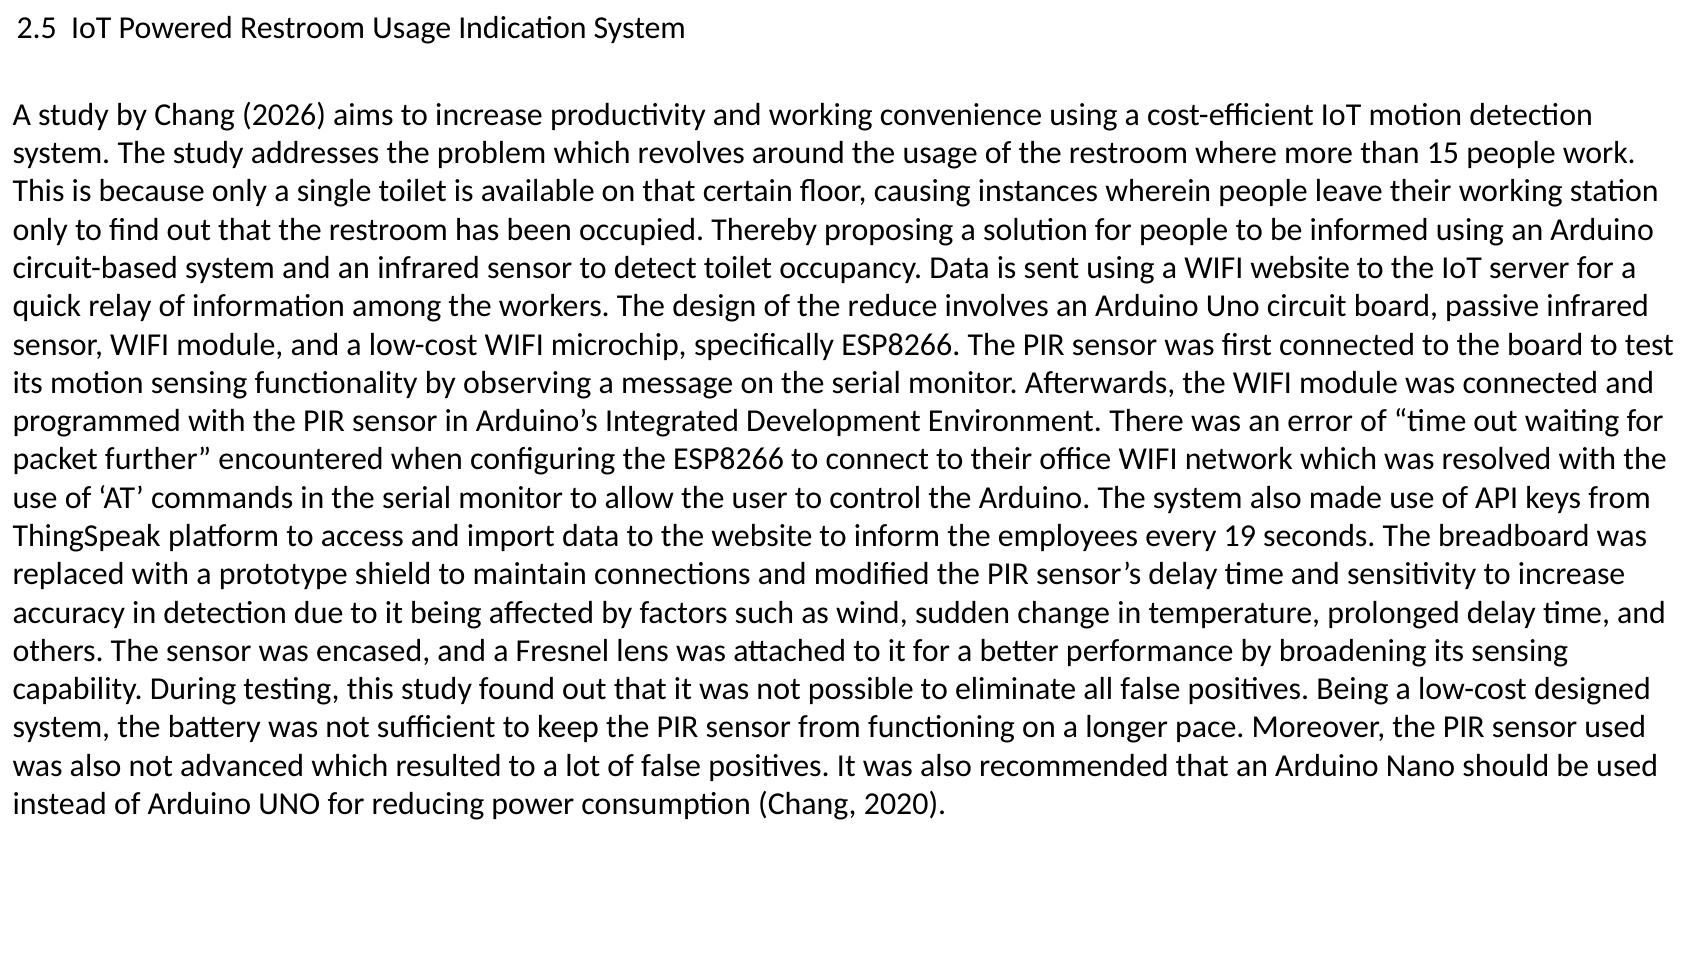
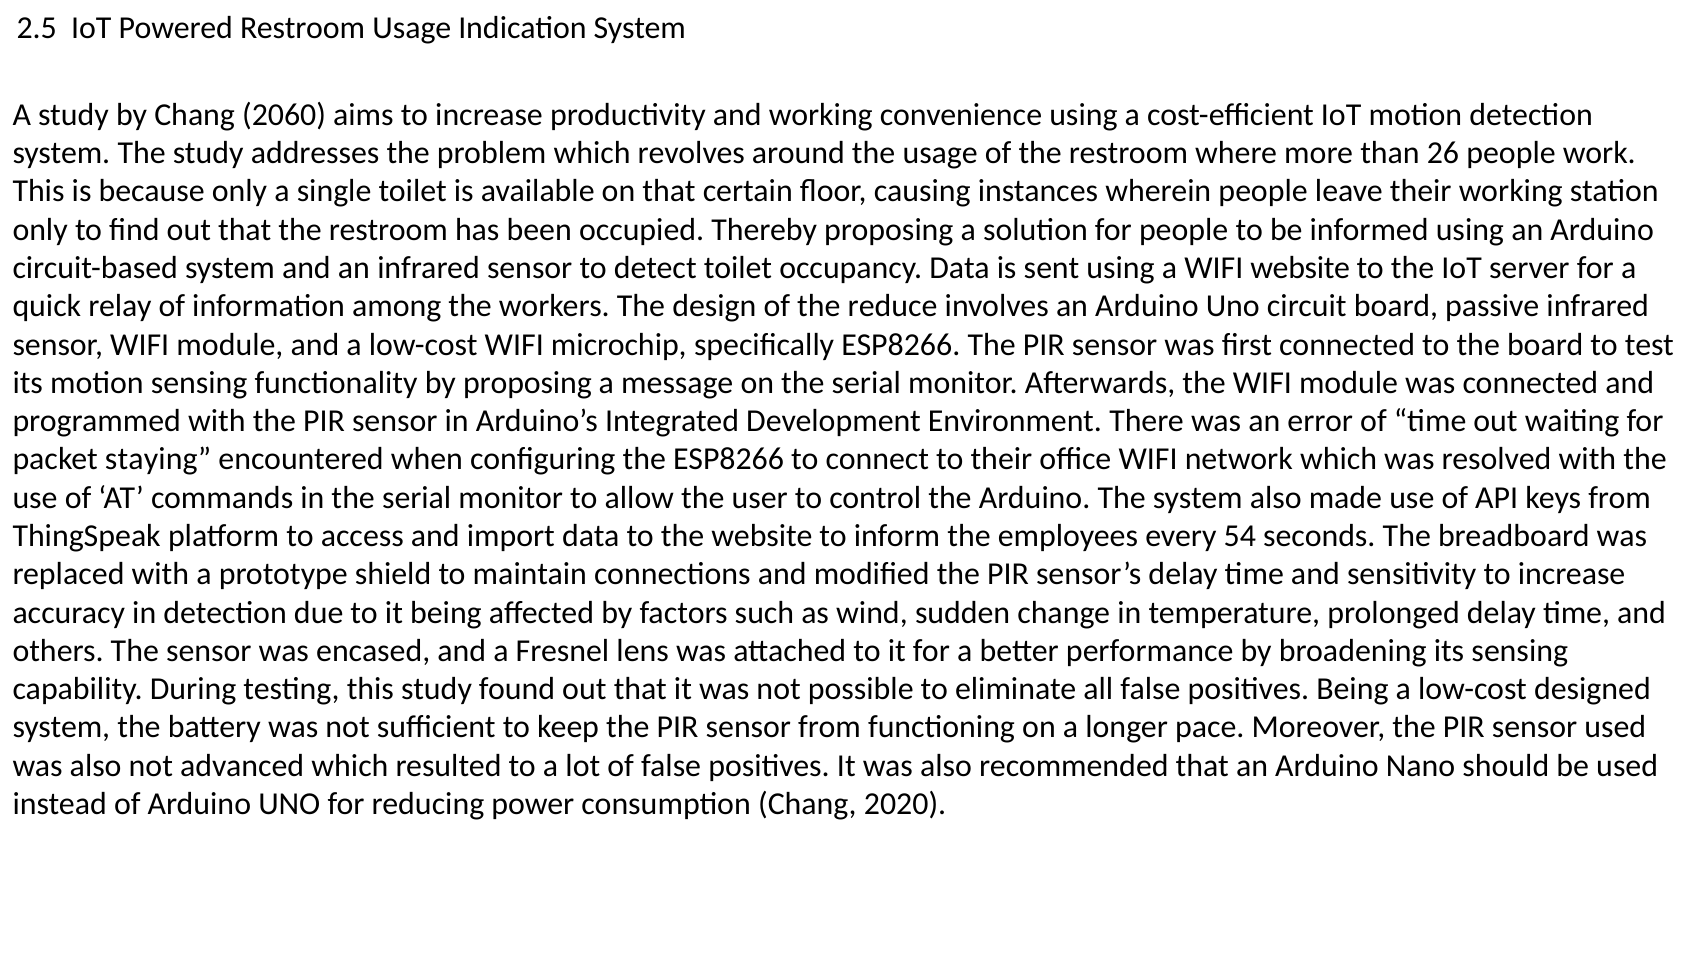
2026: 2026 -> 2060 (284, 115)
15: 15 -> 26 (1443, 153)
by observing: observing -> proposing (527, 383)
further: further -> staying (158, 459)
19: 19 -> 54 (1240, 536)
